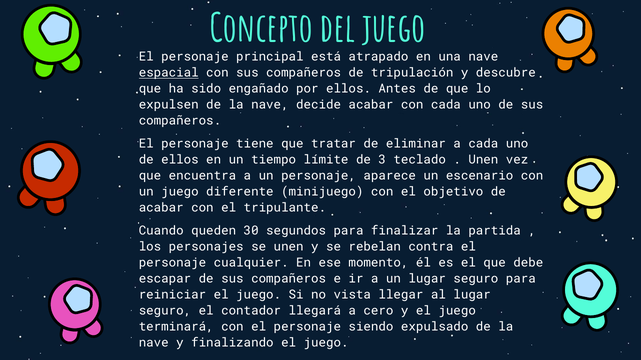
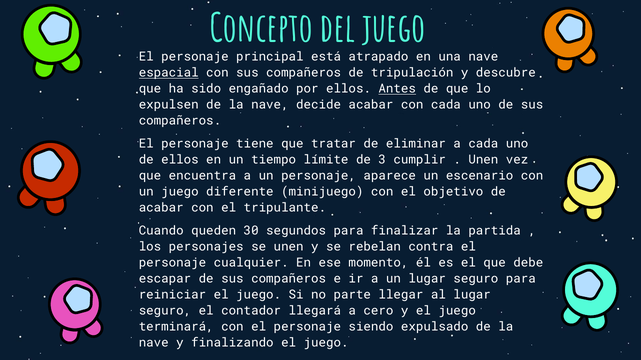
Antes underline: none -> present (397, 89)
teclado: teclado -> cumplir (420, 160)
vista: vista -> parte (352, 295)
